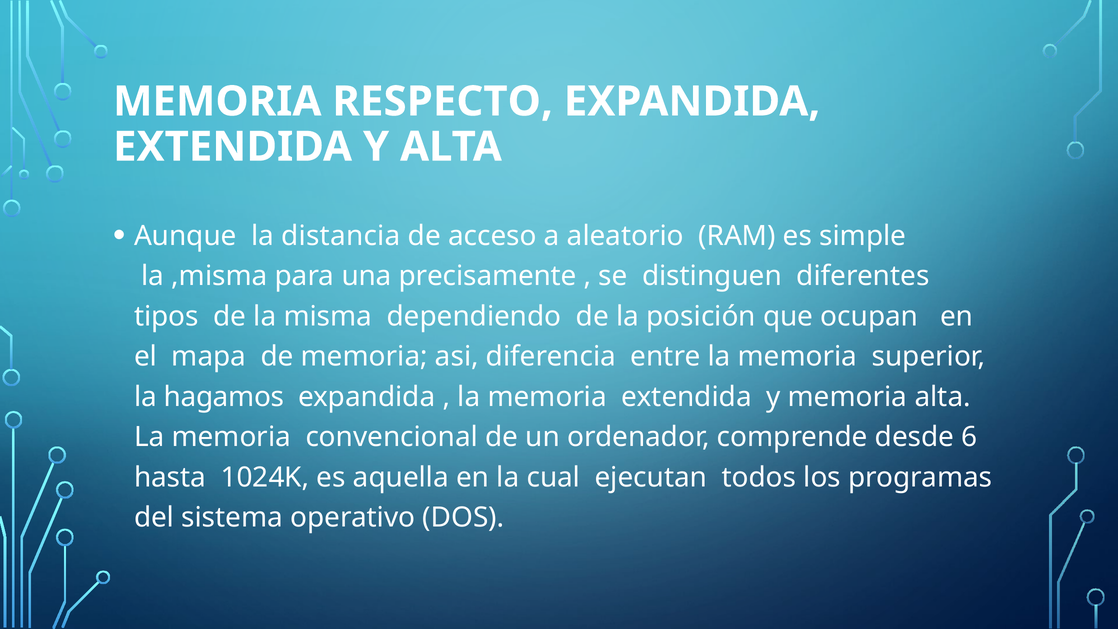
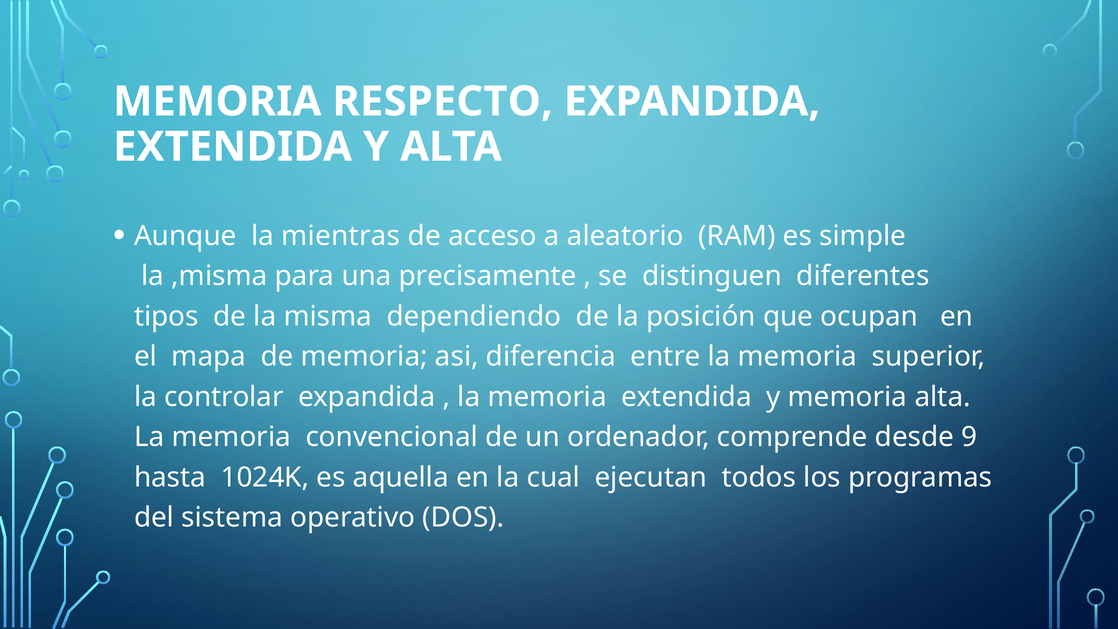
distancia: distancia -> mientras (341, 236)
hagamos: hagamos -> controlar (224, 397)
6: 6 -> 9 (969, 437)
